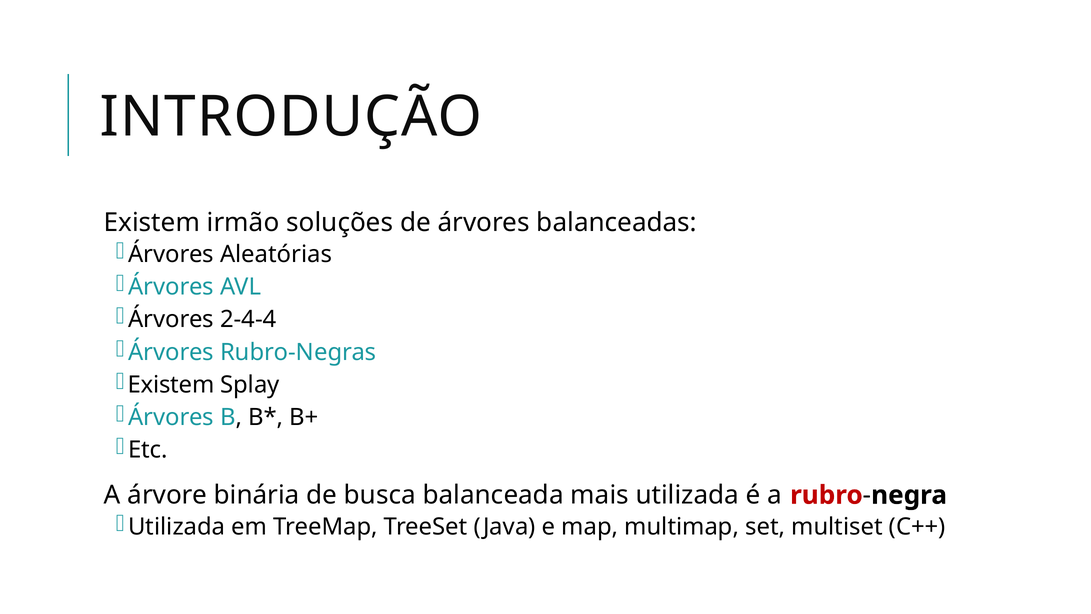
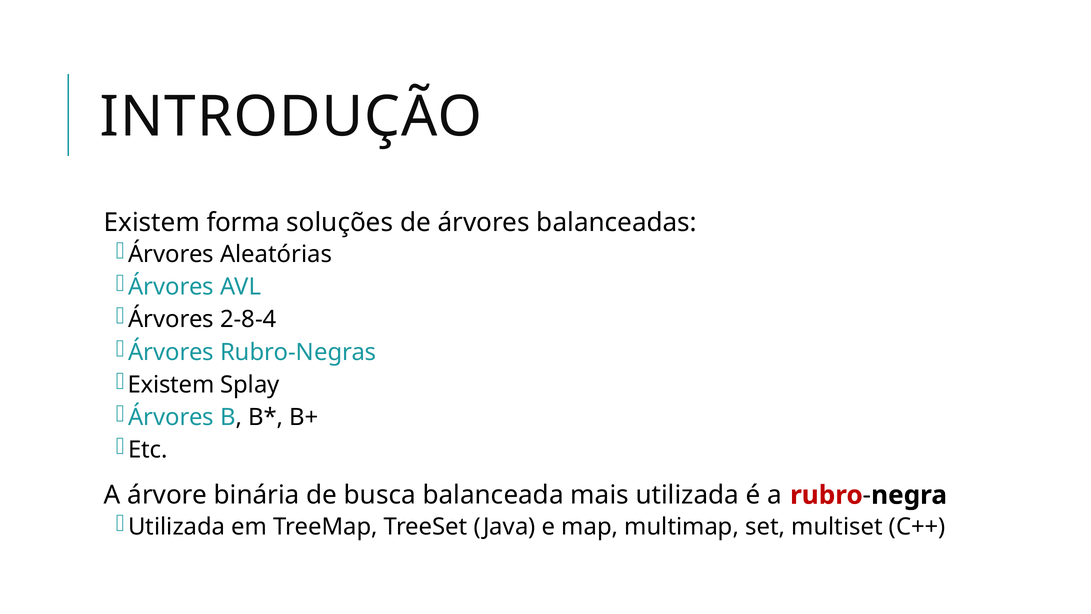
irmão: irmão -> forma (243, 223)
2-4-4: 2-4-4 -> 2-8-4 (248, 319)
